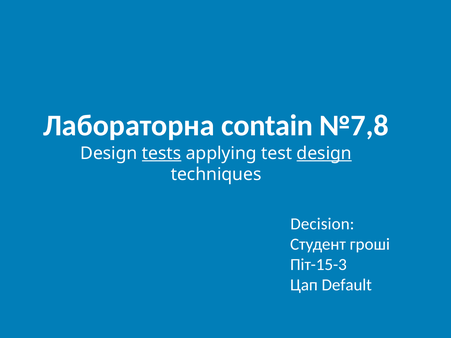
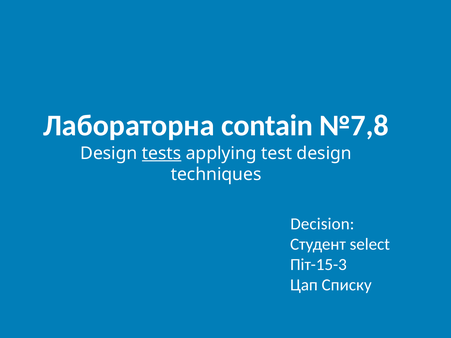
design underline: present -> none (324, 153)
гроші: гроші -> select (370, 244)
Default: Default -> Списку (347, 285)
